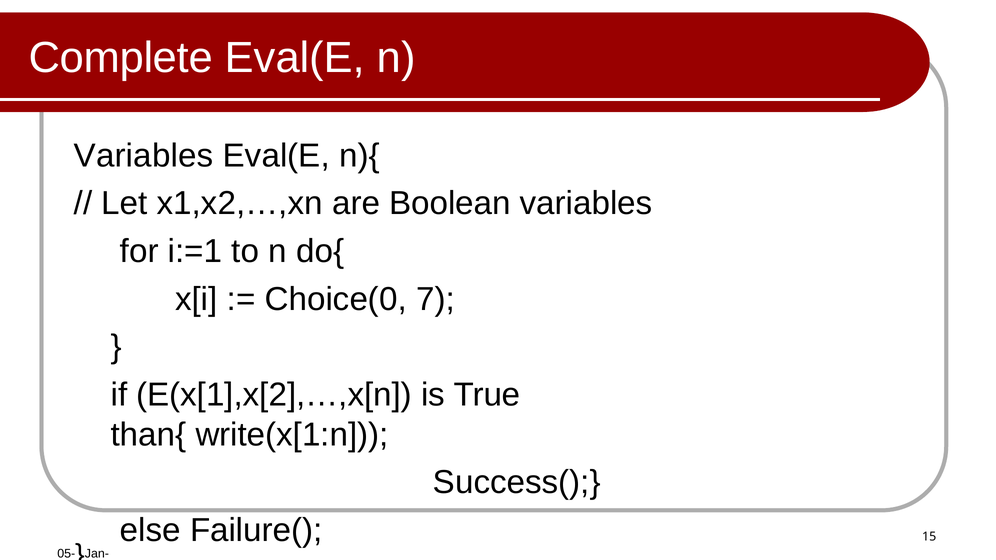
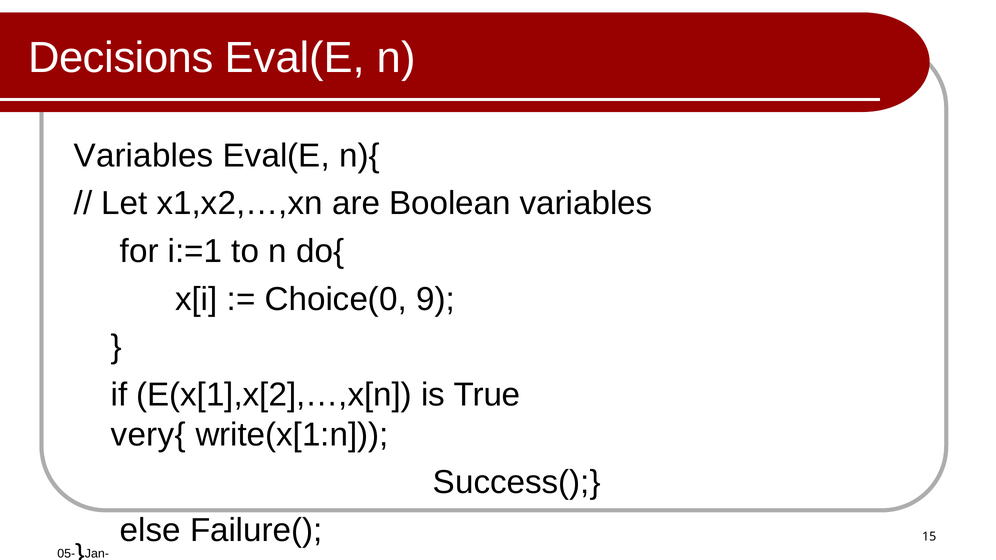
Complete: Complete -> Decisions (121, 58)
7: 7 -> 9 (436, 299)
than{: than{ -> very{ (148, 435)
